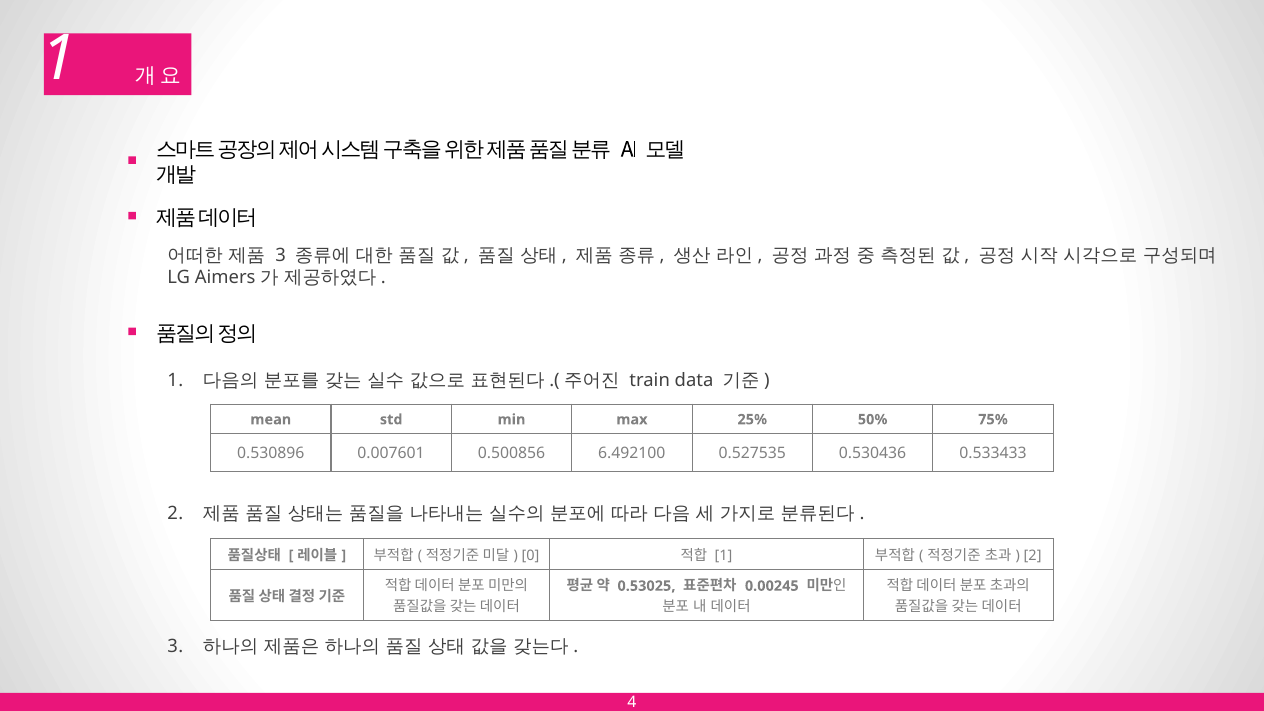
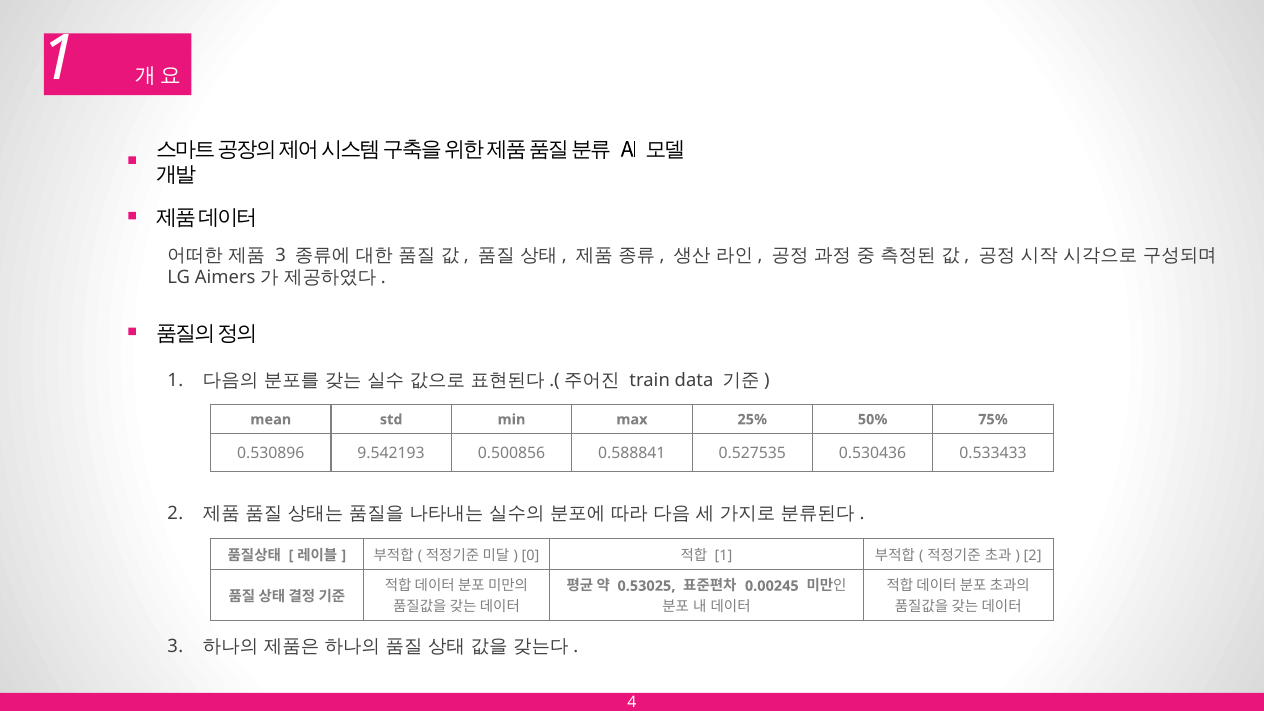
0.007601: 0.007601 -> 9.542193 (391, 454)
6.492100: 6.492100 -> 0.588841 (632, 454)
